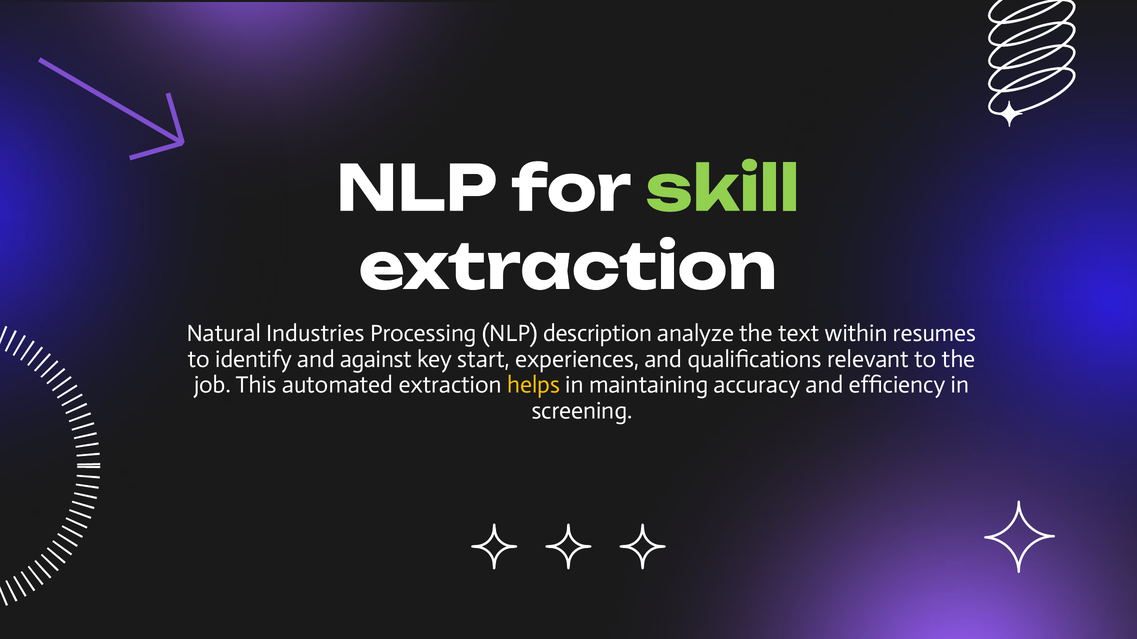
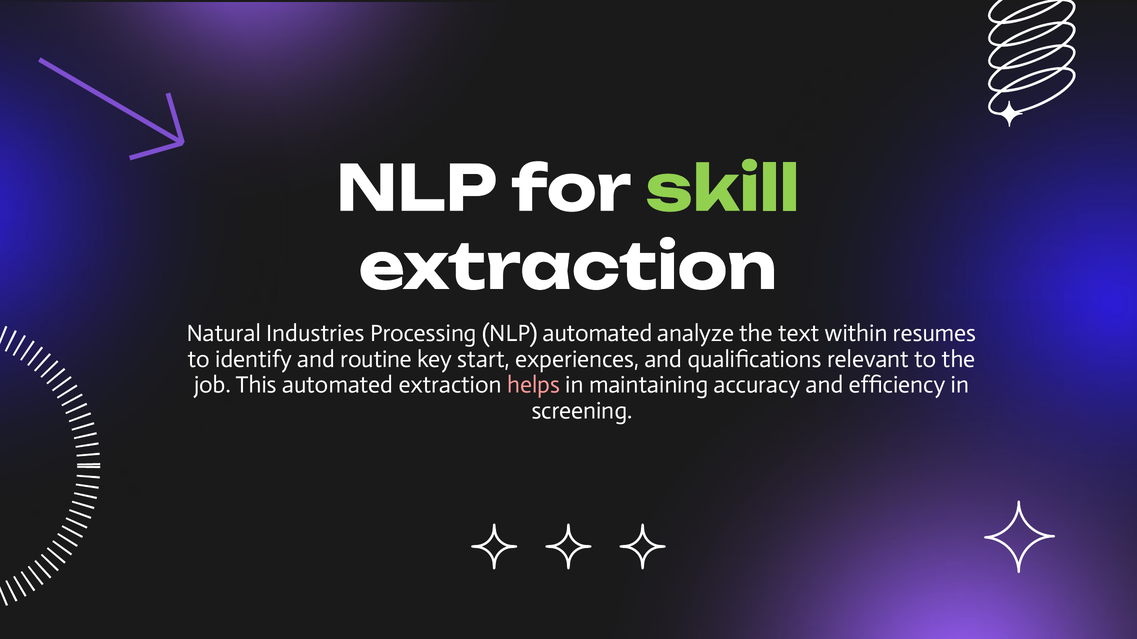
NLP description: description -> automated (598, 334)
against: against -> routine (376, 360)
helps colour: yellow -> pink (534, 385)
